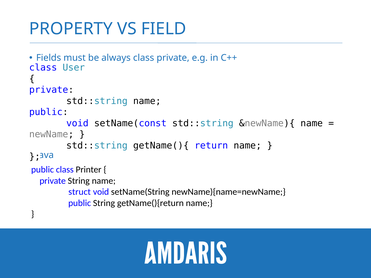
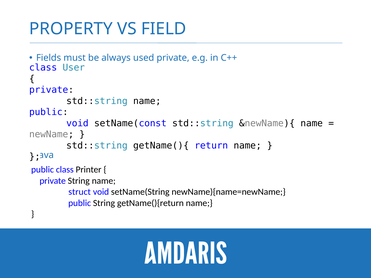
always class: class -> used (144, 58)
